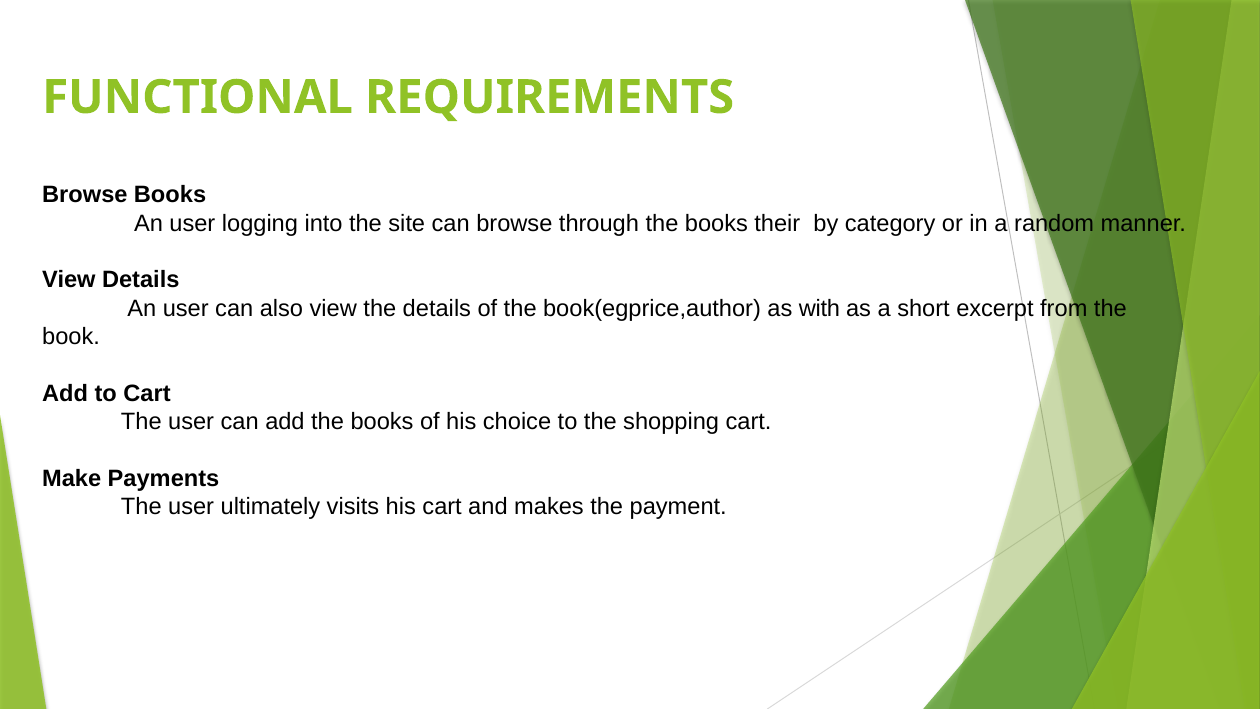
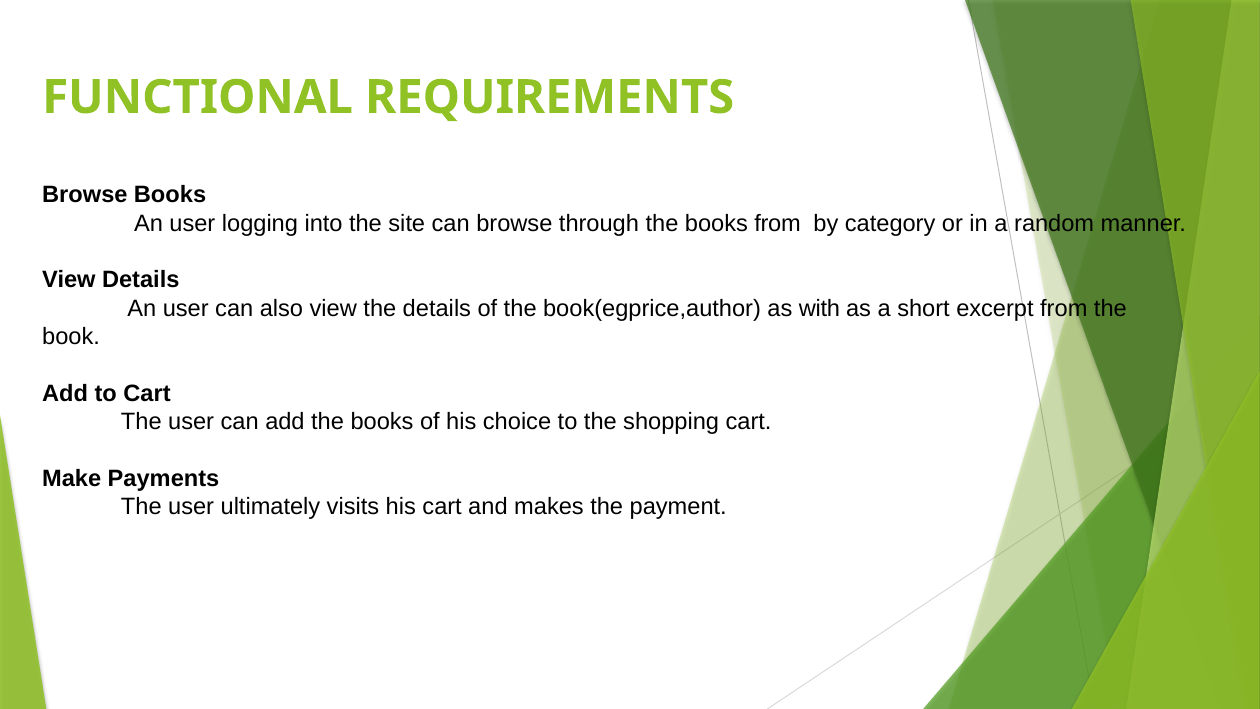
books their: their -> from (778, 223)
